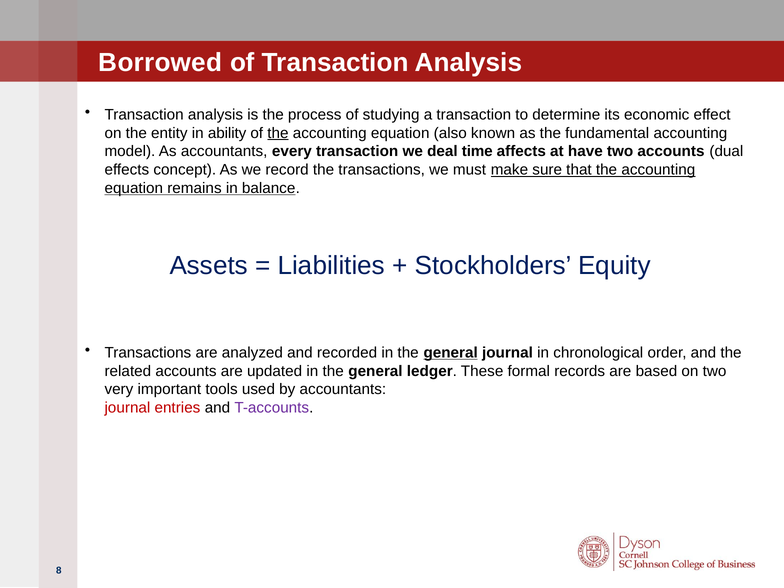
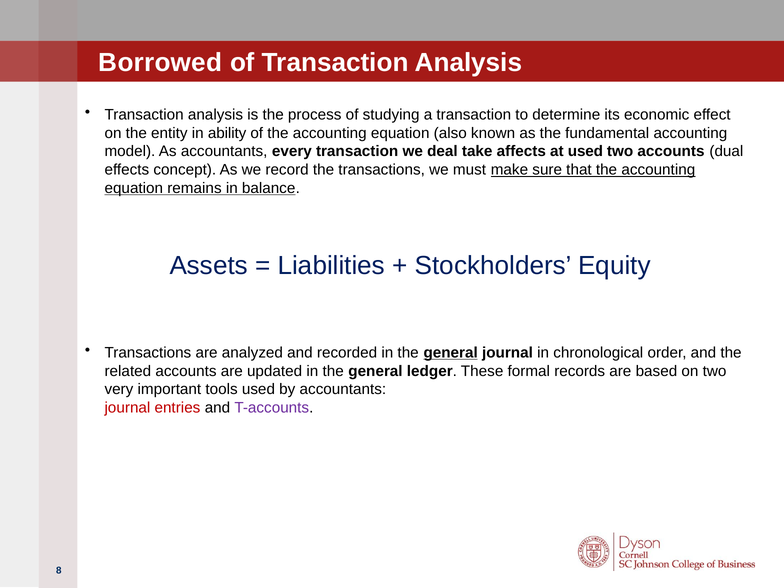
the underline: present -> none (278, 133)
time: time -> take (477, 151)
at have: have -> used (585, 151)
